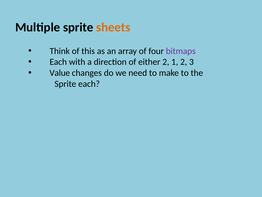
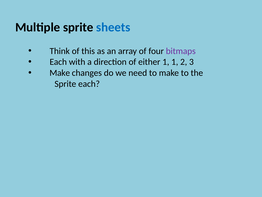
sheets colour: orange -> blue (113, 27)
either 2: 2 -> 1 (166, 62)
Value: Value -> Make (60, 73)
